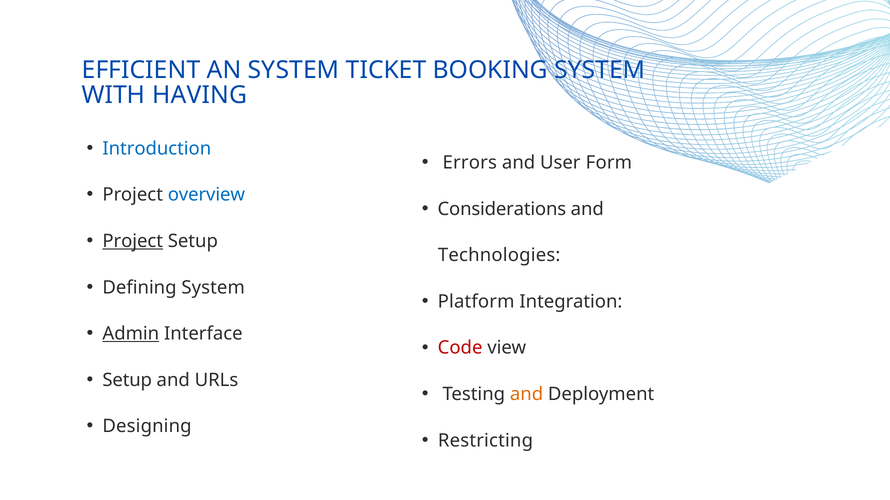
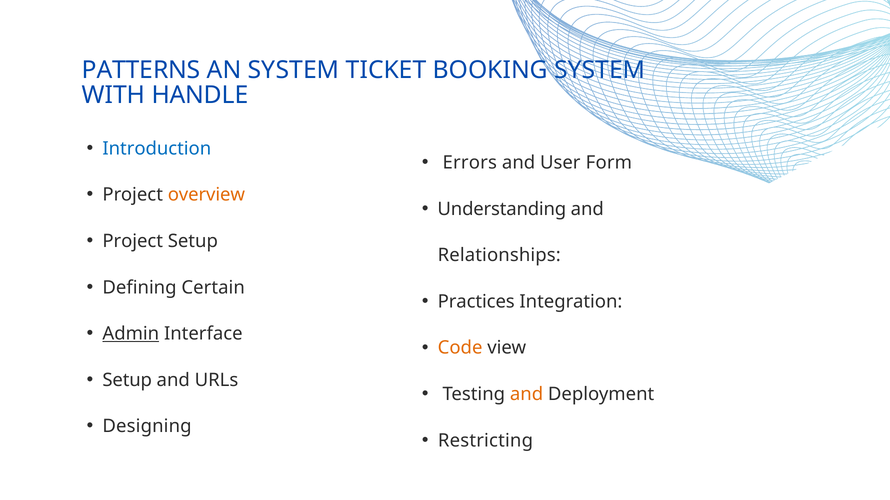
EFFICIENT: EFFICIENT -> PATTERNS (141, 70)
HAVING: HAVING -> HANDLE (200, 95)
overview colour: blue -> orange (206, 195)
Considerations: Considerations -> Understanding (502, 209)
Project underline: present -> none (133, 241)
Technologies: Technologies -> Relationships (499, 256)
Defining System: System -> Certain (213, 288)
Platform: Platform -> Practices (476, 302)
Code colour: red -> orange (460, 348)
